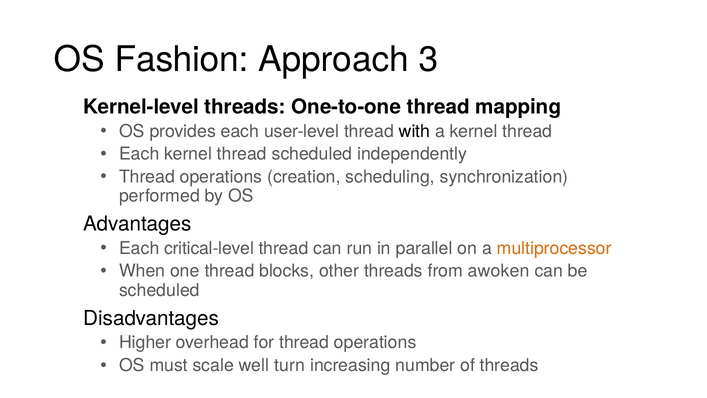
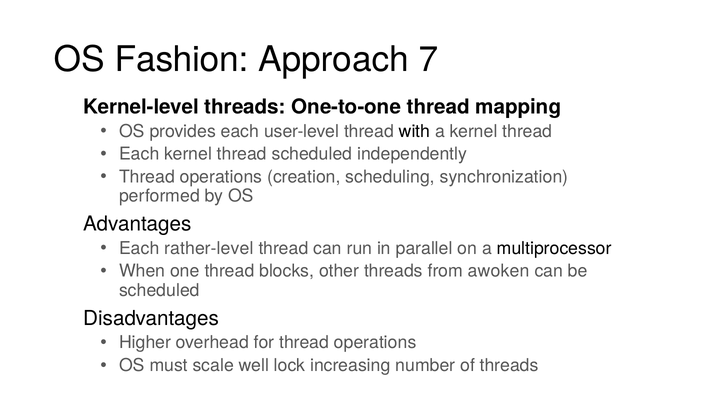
3: 3 -> 7 (429, 59)
critical-level: critical-level -> rather-level (209, 248)
multiprocessor colour: orange -> black (554, 248)
turn: turn -> lock (290, 365)
